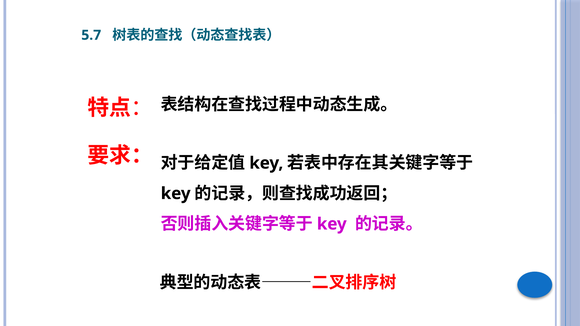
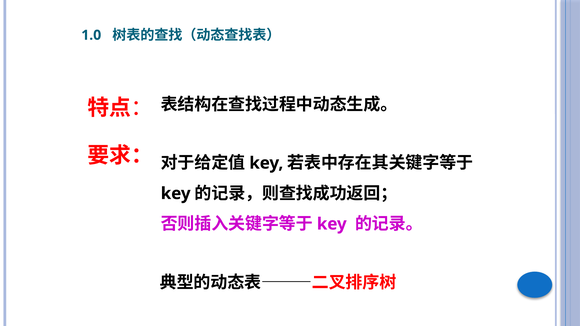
5.7: 5.7 -> 1.0 (91, 35)
